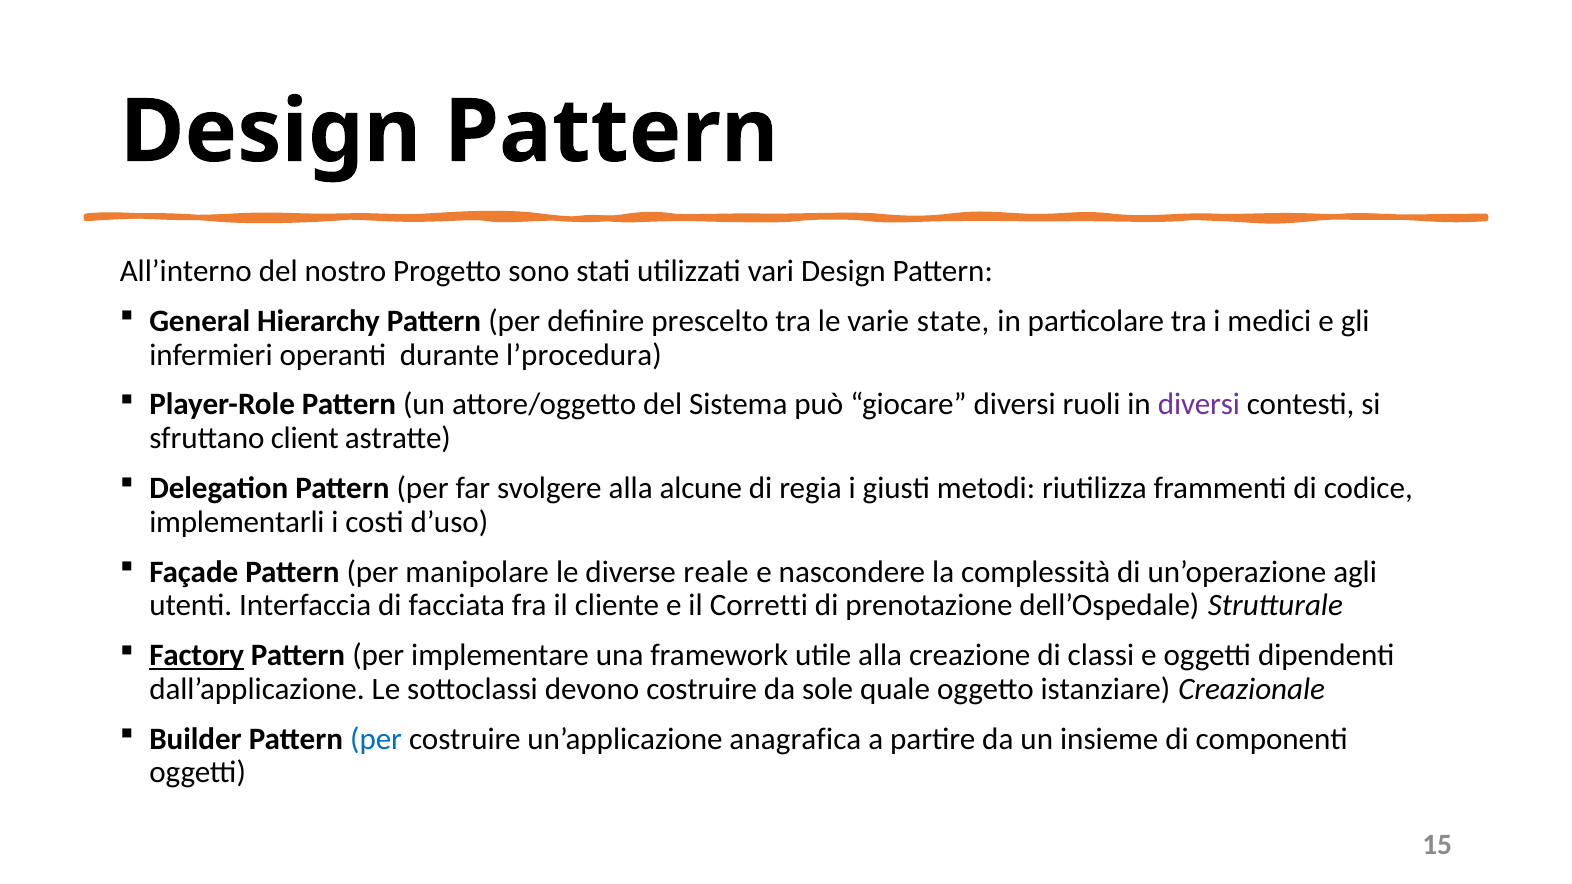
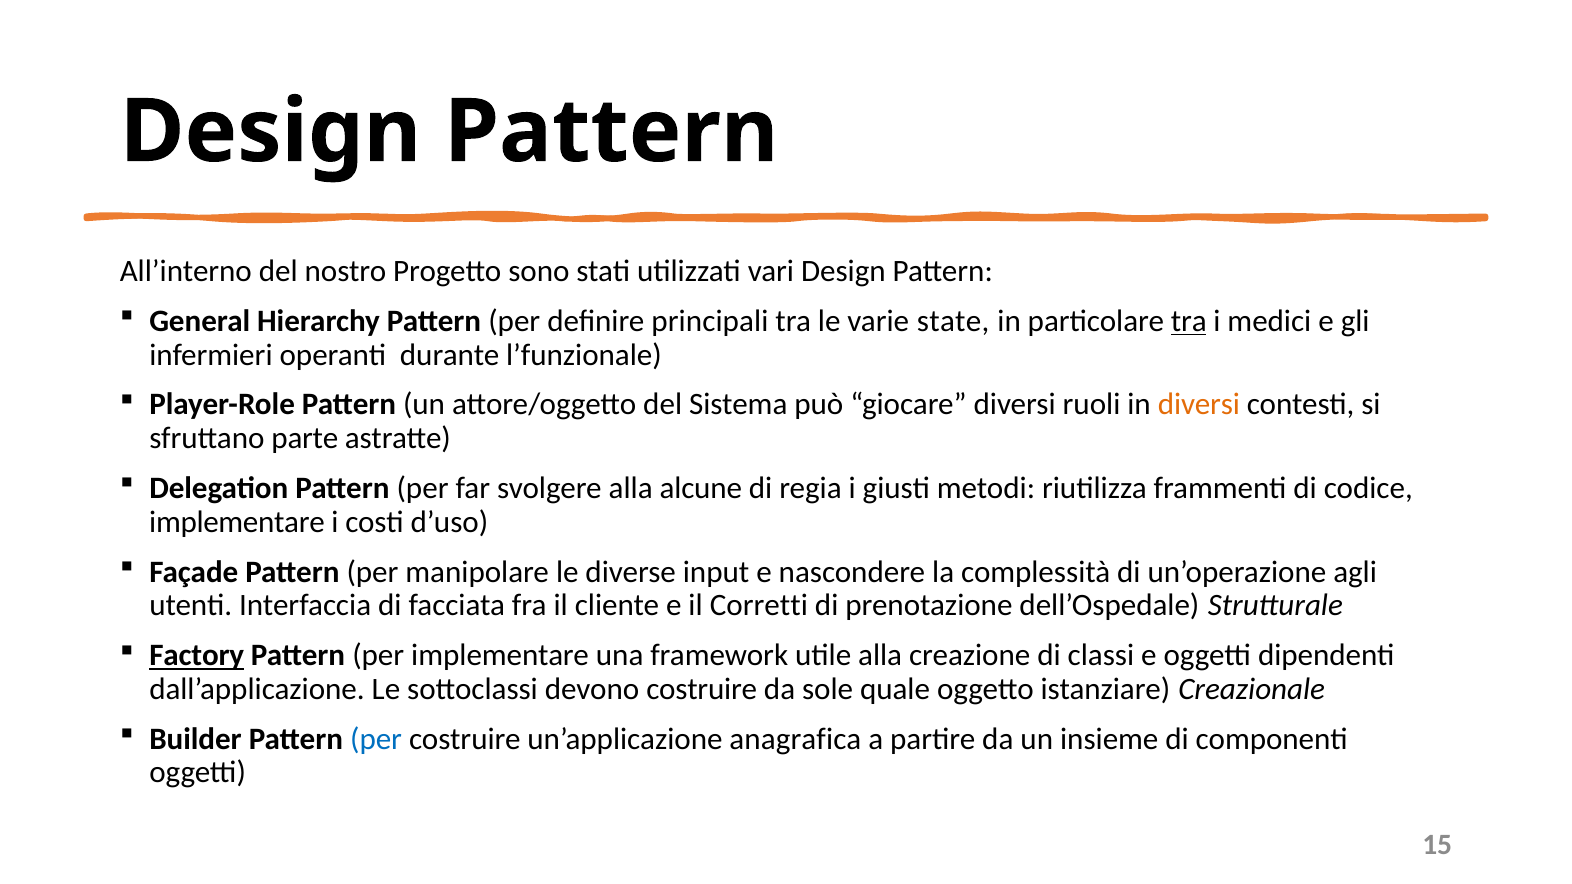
prescelto: prescelto -> principali (710, 321)
tra underline: none -> present (1189, 321)
l’procedura: l’procedura -> l’funzionale (584, 355)
diversi colour: purple -> orange (1199, 405)
client: client -> parte (305, 438)
implementarli: implementarli -> implementare (237, 522)
reale: reale -> input (716, 572)
